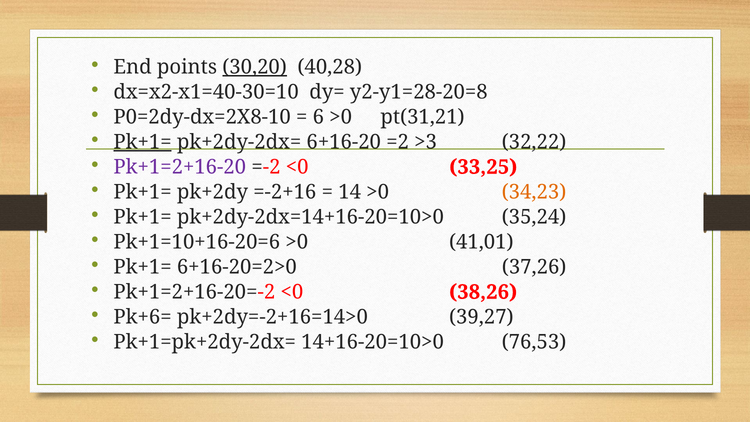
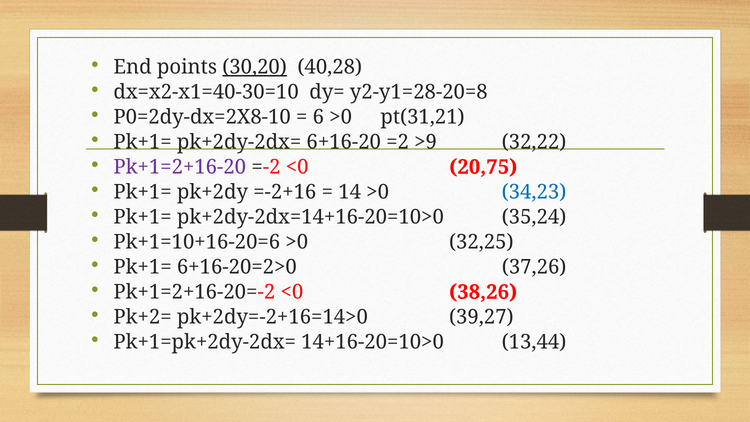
Pk+1= underline: present -> none (143, 142)
>3: >3 -> >9 (426, 142)
33,25: 33,25 -> 20,75 (483, 167)
34,23 colour: orange -> blue (534, 192)
41,01: 41,01 -> 32,25 (481, 242)
Pk+6=: Pk+6= -> Pk+2= (143, 317)
76,53: 76,53 -> 13,44 (534, 342)
